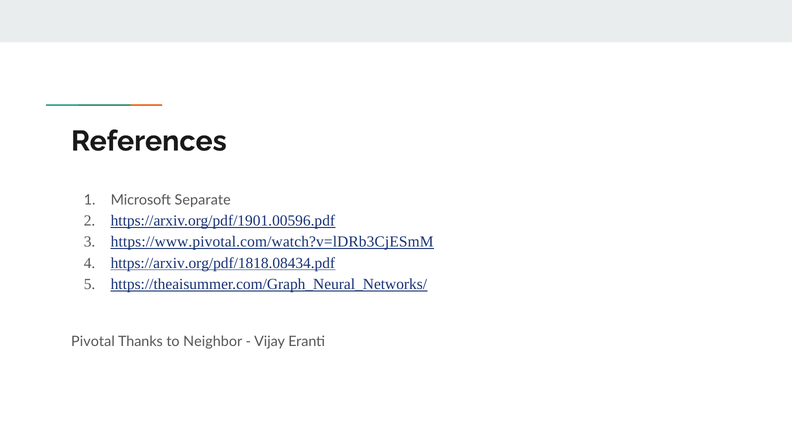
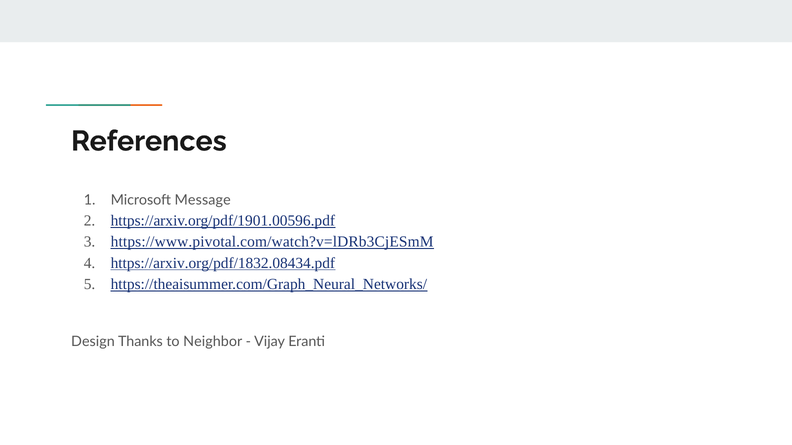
Separate: Separate -> Message (203, 200)
https://arxiv.org/pdf/1818.08434.pdf: https://arxiv.org/pdf/1818.08434.pdf -> https://arxiv.org/pdf/1832.08434.pdf (223, 263)
Pivotal: Pivotal -> Design (93, 342)
